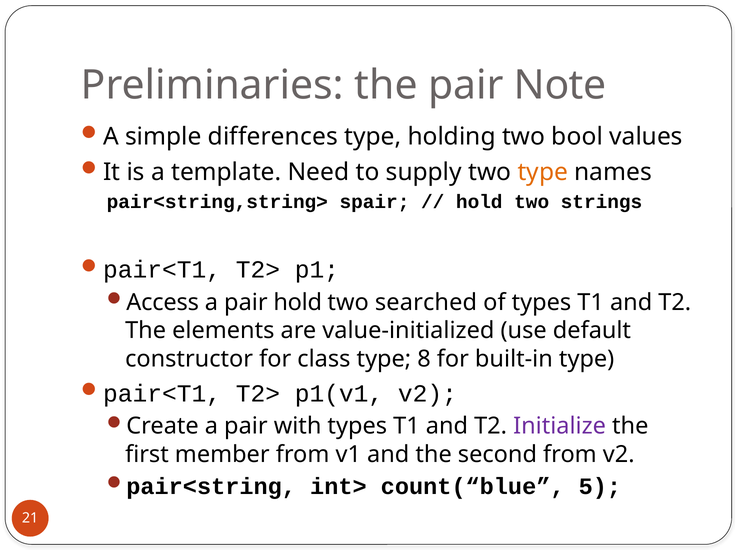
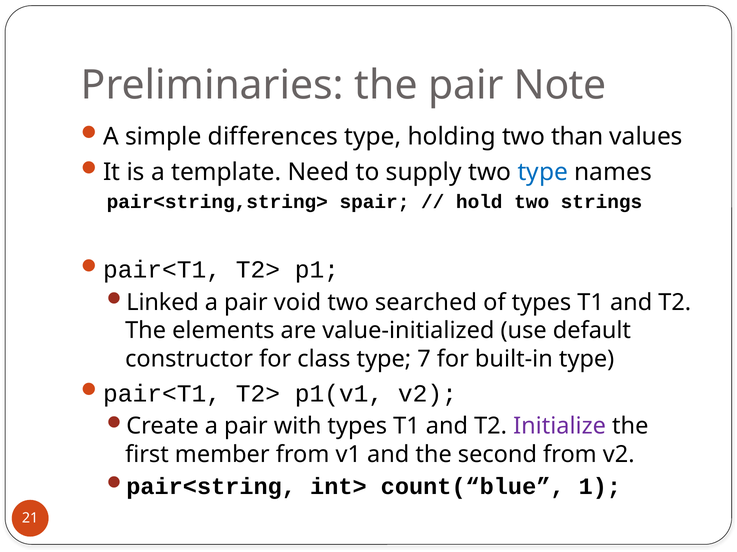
bool: bool -> than (577, 137)
type colour: orange -> blue (543, 172)
Access: Access -> Linked (163, 303)
pair hold: hold -> void (297, 303)
8: 8 -> 7 (424, 359)
5: 5 -> 1 (600, 487)
